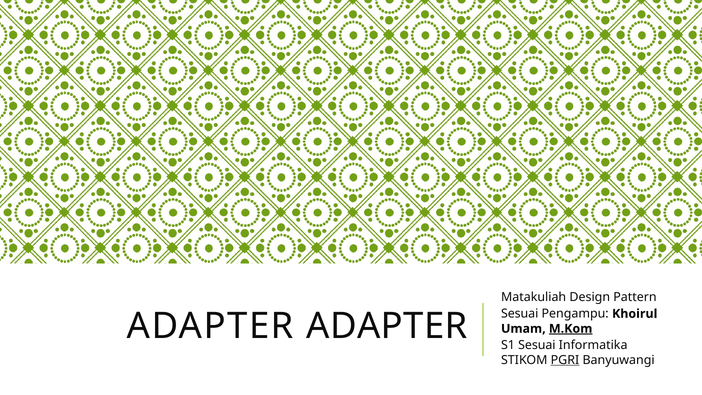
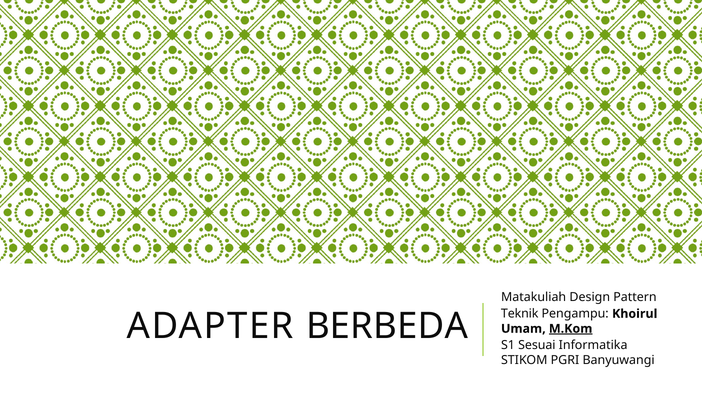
Sesuai: Sesuai -> Teknik (520, 314)
ADAPTER ADAPTER: ADAPTER -> BERBEDA (387, 326)
PGRI underline: present -> none (565, 360)
